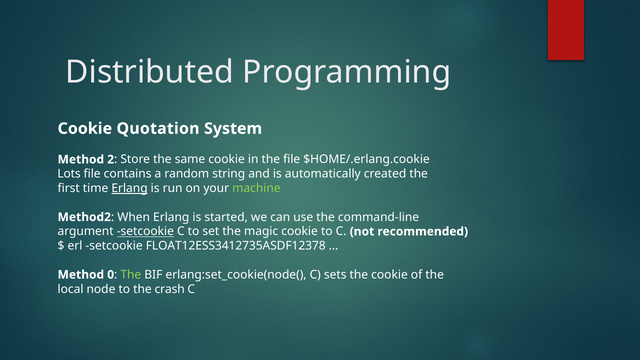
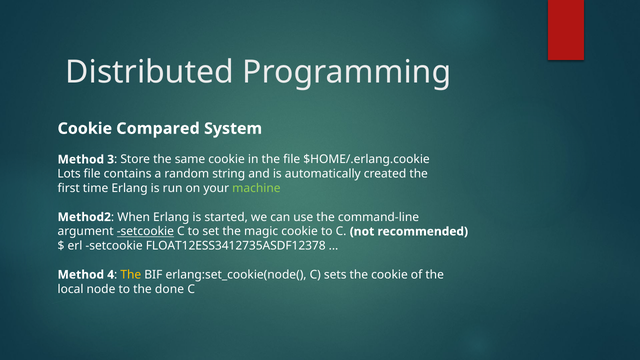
Quotation: Quotation -> Compared (158, 129)
2: 2 -> 3 (111, 159)
Erlang underline: present -> none (130, 188)
0: 0 -> 4 (111, 275)
The colour: light green -> yellow (131, 275)
crash: crash -> done (170, 289)
